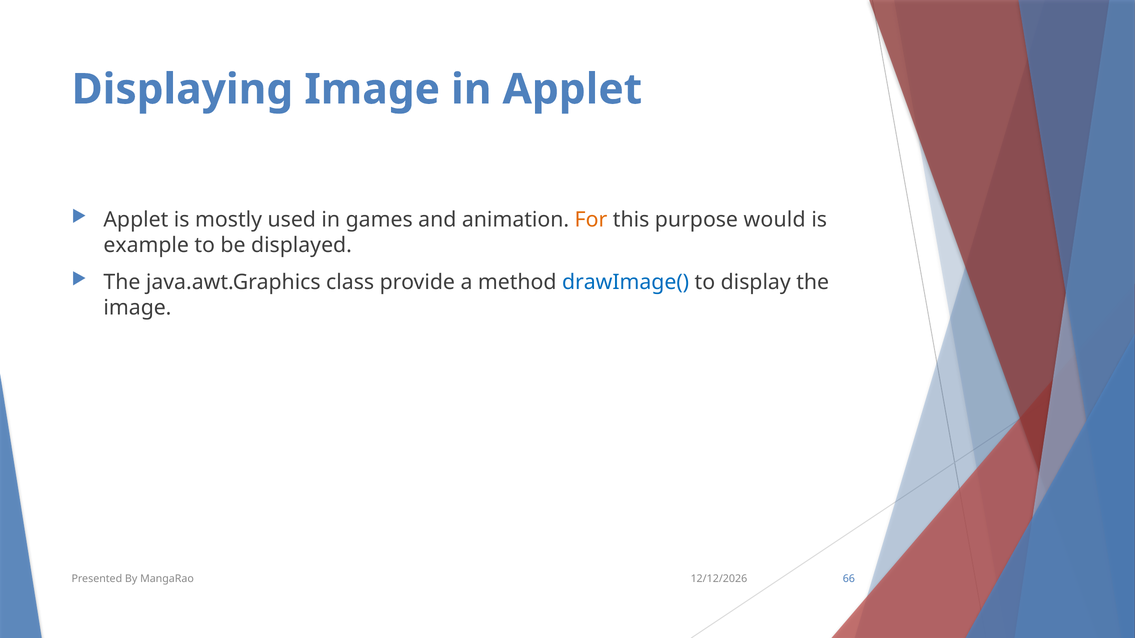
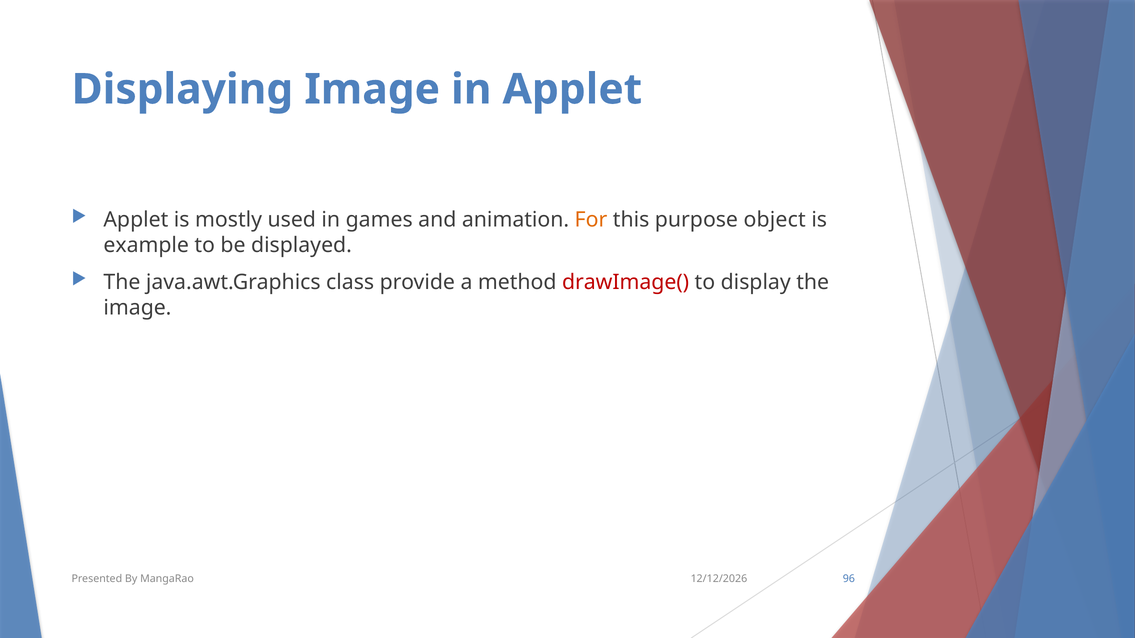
would: would -> object (775, 220)
drawImage( colour: blue -> red (626, 283)
66: 66 -> 96 (849, 579)
